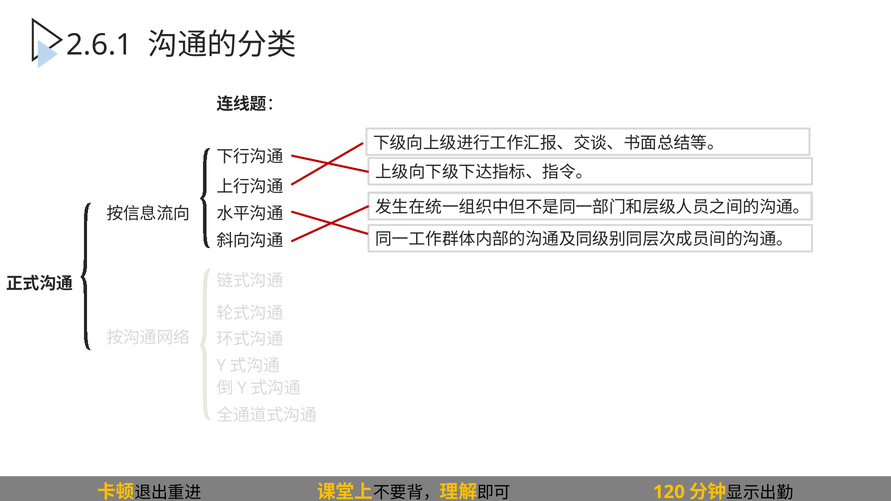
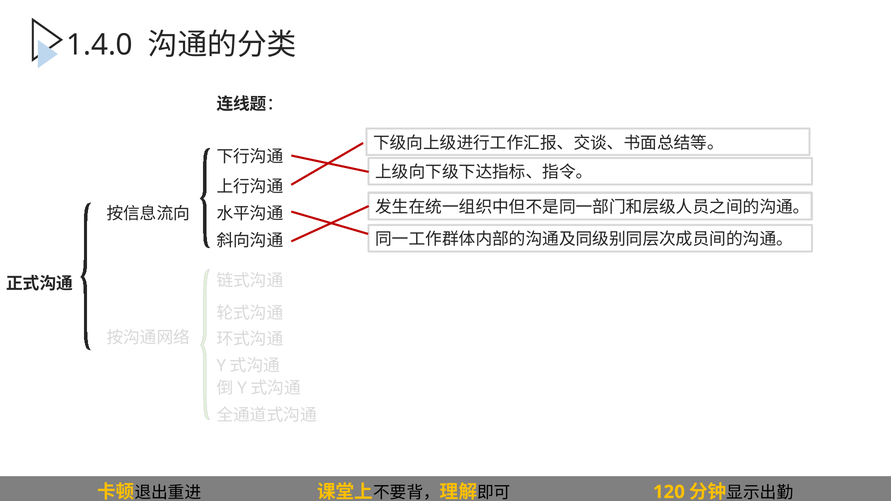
2.6.1: 2.6.1 -> 1.4.0 (100, 45)
